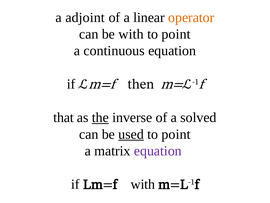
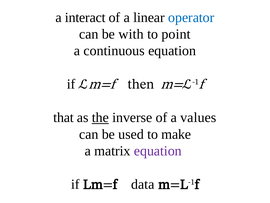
adjoint: adjoint -> interact (85, 17)
operator colour: orange -> blue (191, 17)
solved: solved -> values (198, 117)
used underline: present -> none (131, 134)
point: point -> make (176, 134)
with: with -> data (143, 184)
